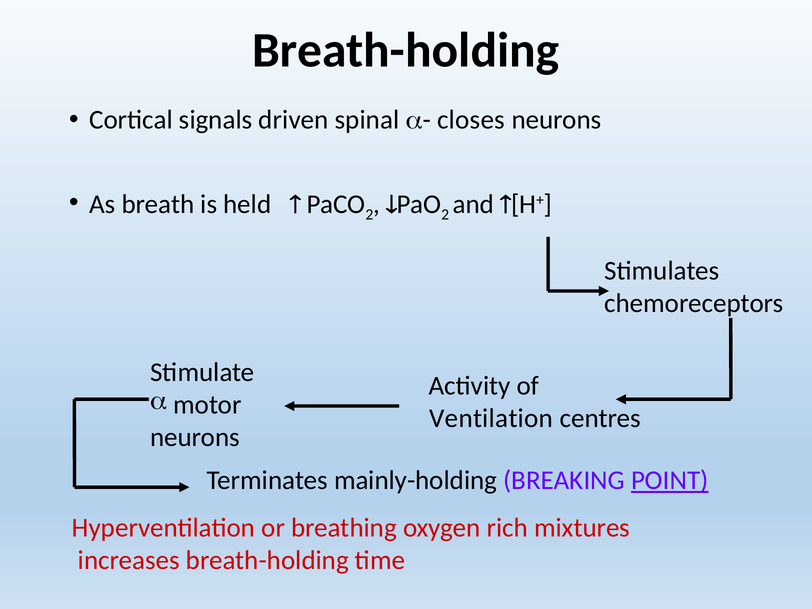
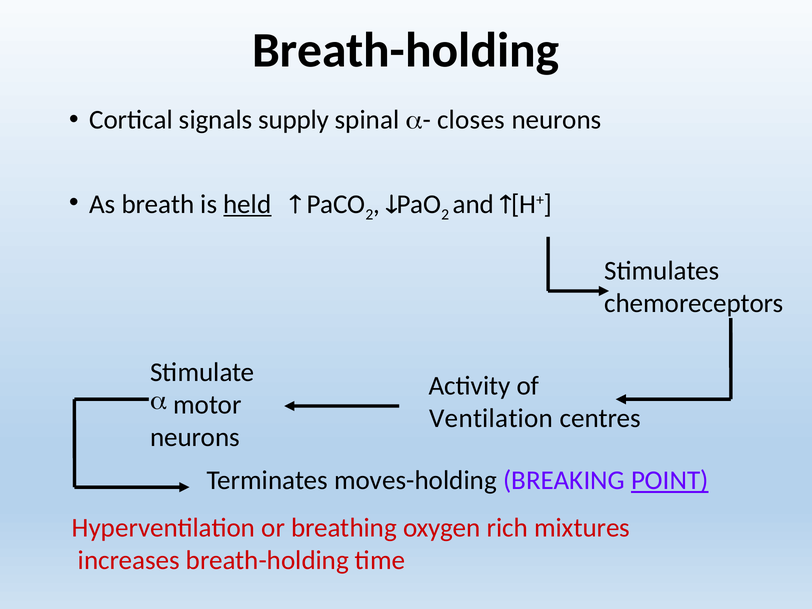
driven: driven -> supply (294, 120)
held underline: none -> present (247, 204)
mainly-holding: mainly-holding -> moves-holding (415, 480)
